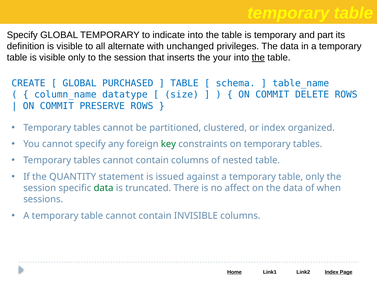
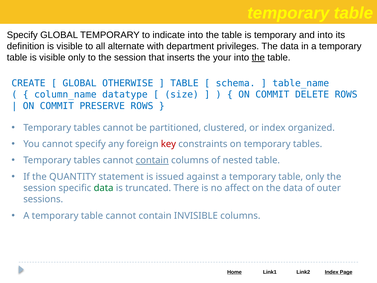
and part: part -> into (325, 35)
unchanged: unchanged -> department (190, 46)
PURCHASED: PURCHASED -> OTHERWISE (128, 83)
key colour: green -> red (168, 144)
contain underline: none -> present (152, 160)
when: when -> outer (329, 188)
